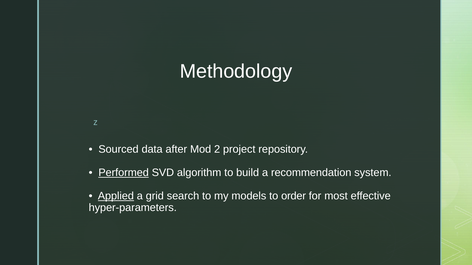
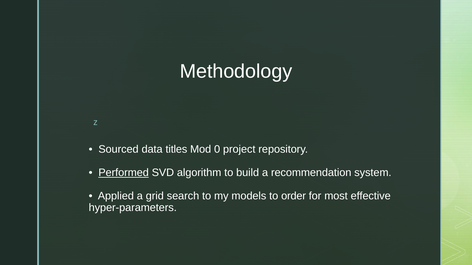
after: after -> titles (176, 150)
2: 2 -> 0 (217, 150)
Applied underline: present -> none (116, 196)
